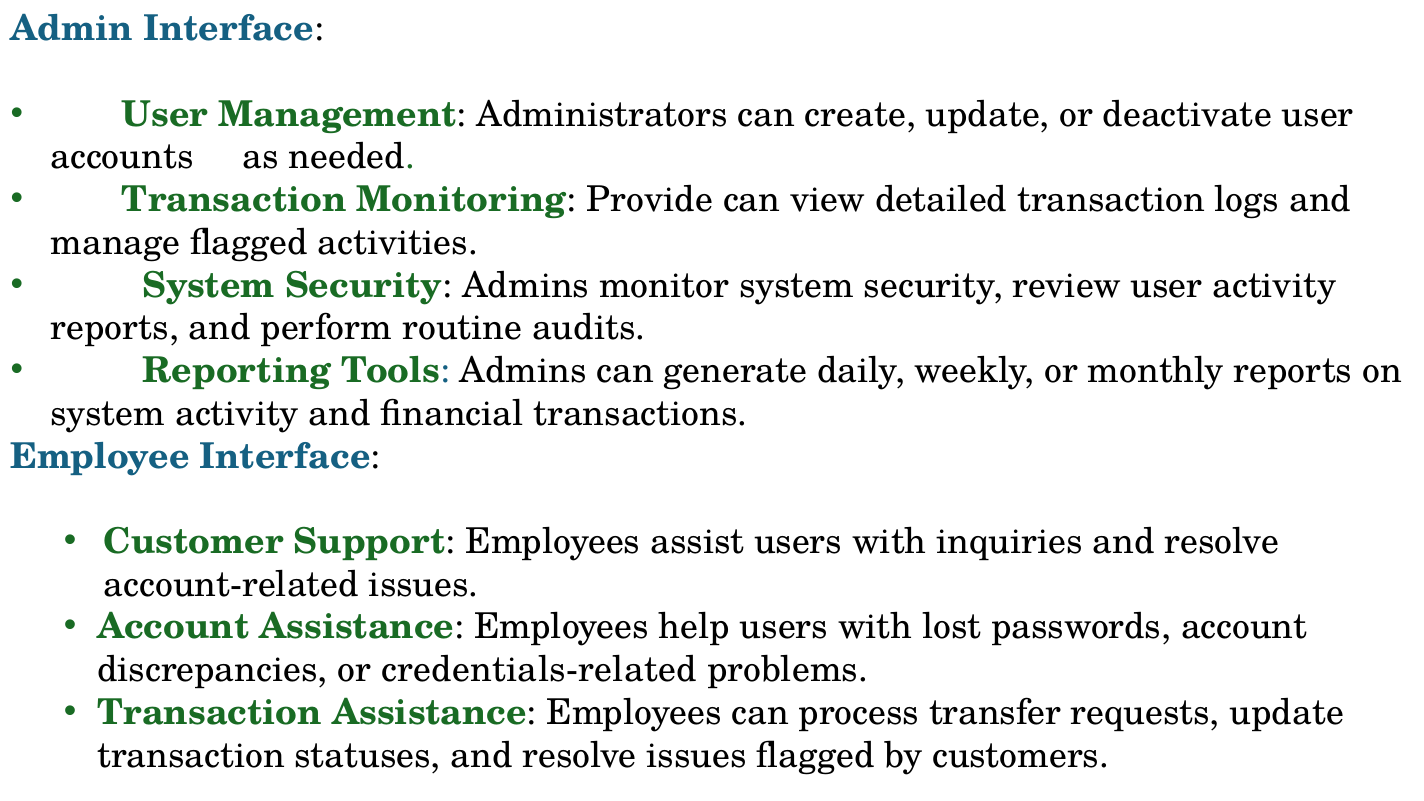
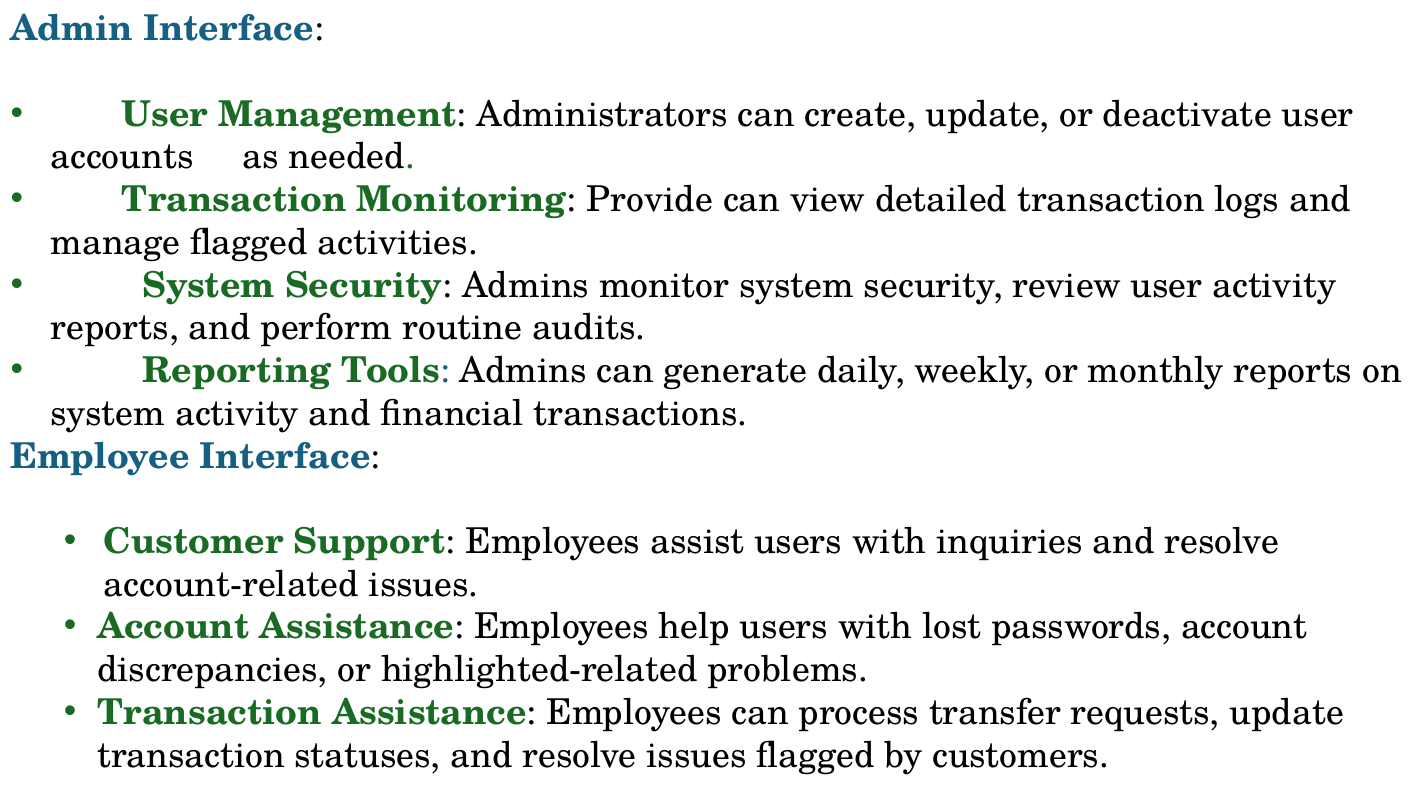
credentials-related: credentials-related -> highlighted-related (539, 670)
